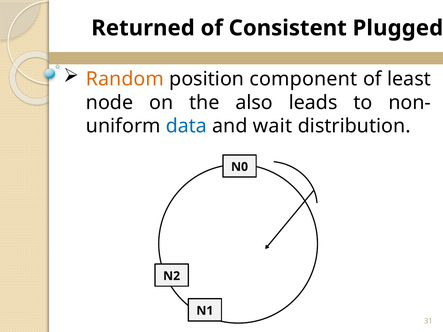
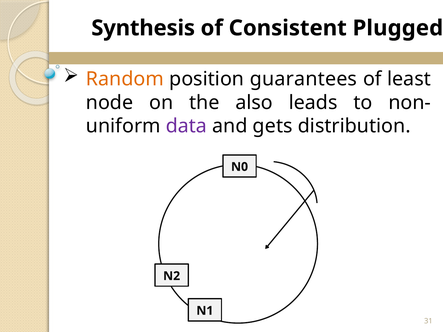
Returned: Returned -> Synthesis (143, 28)
component: component -> guarantees (303, 79)
data colour: blue -> purple (186, 126)
wait: wait -> gets (273, 126)
